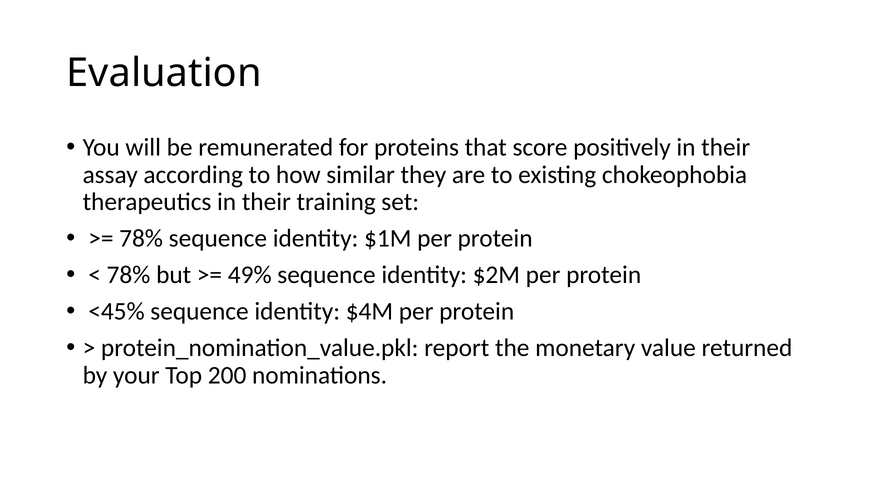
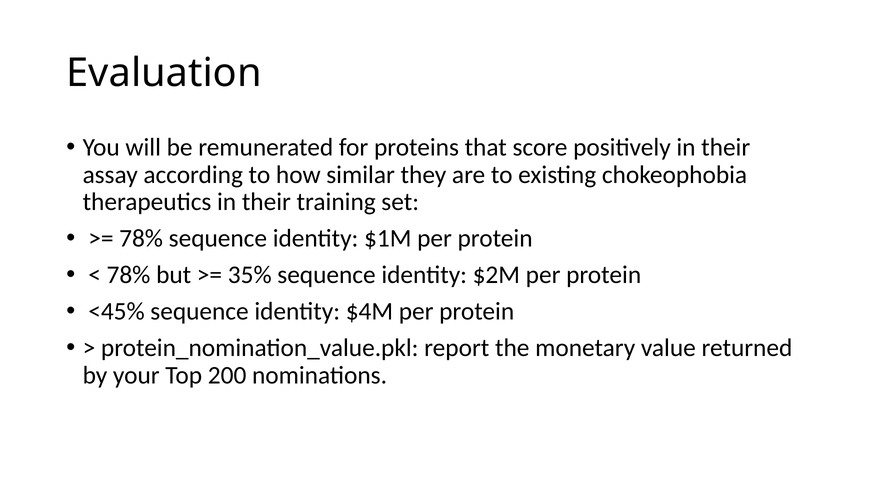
49%: 49% -> 35% (250, 275)
